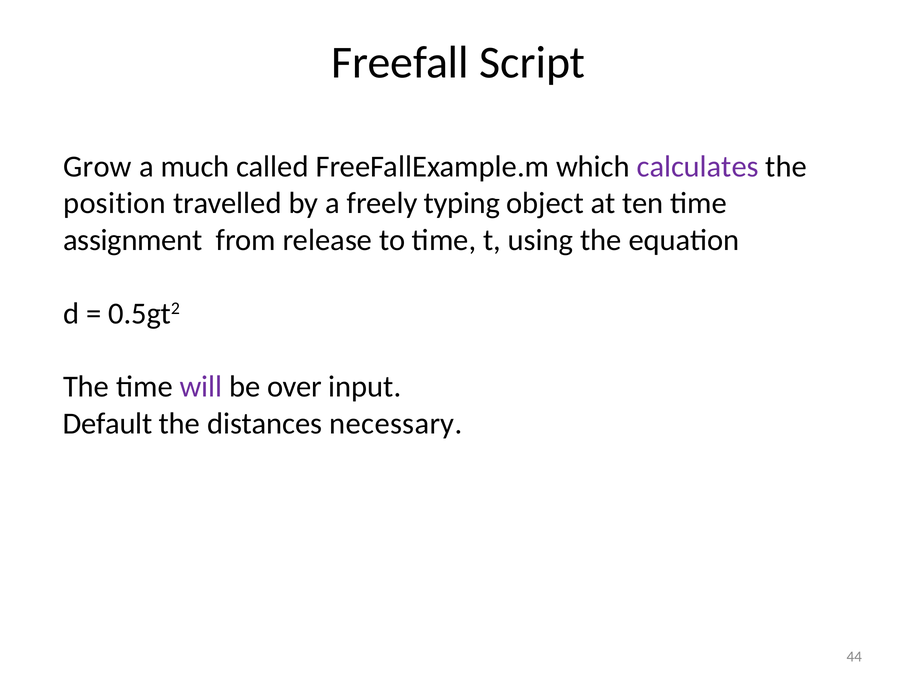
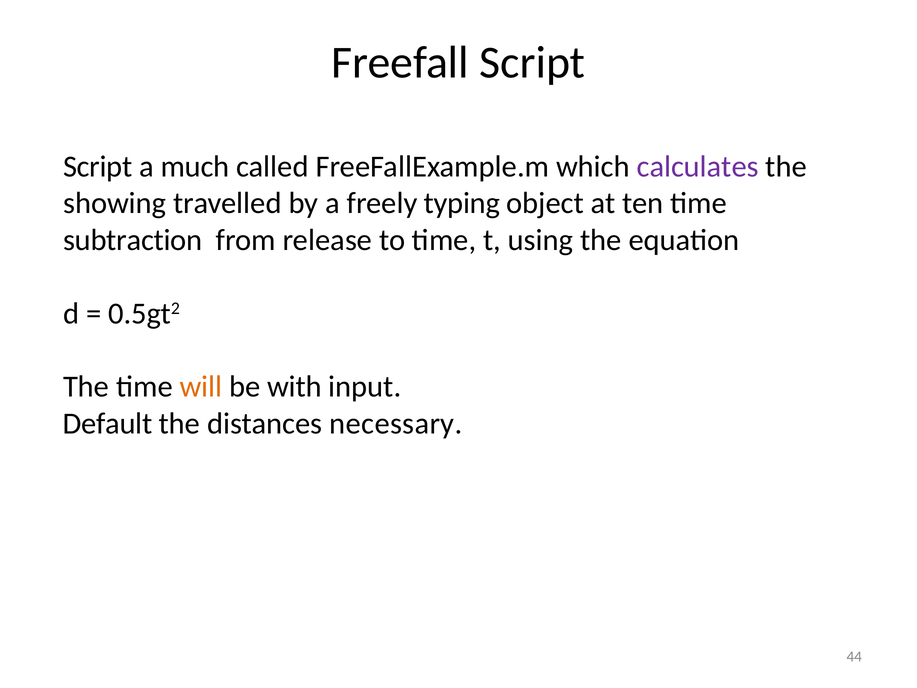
Grow: Grow -> Script (98, 167)
position: position -> showing (115, 203)
assignment: assignment -> subtraction (133, 240)
will colour: purple -> orange (201, 387)
over: over -> with (295, 387)
